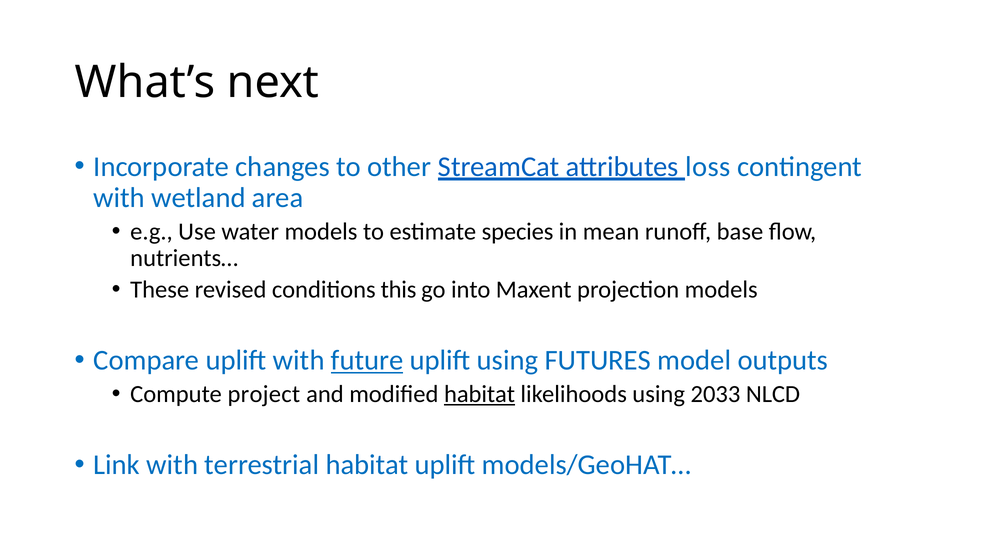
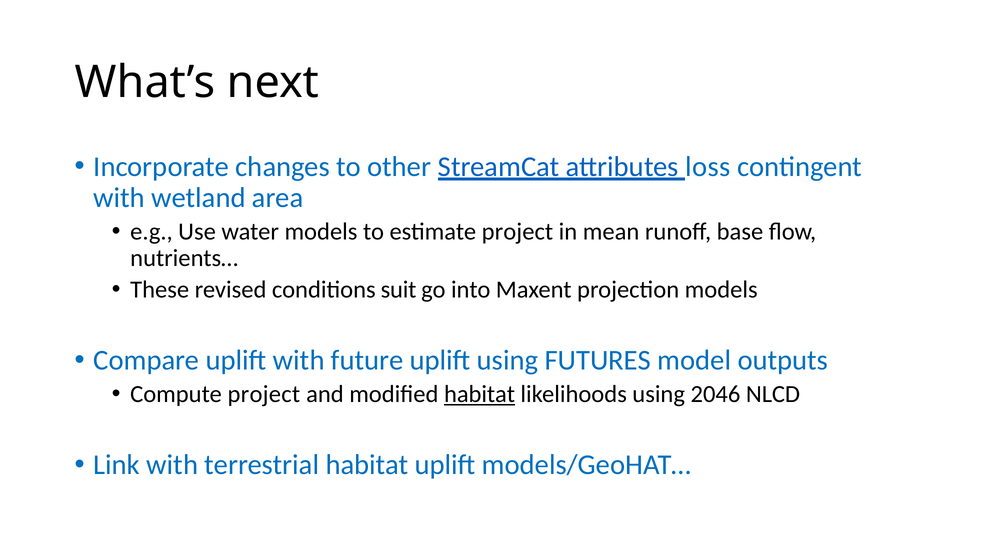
estimate species: species -> project (517, 232)
this: this -> suit (399, 290)
future underline: present -> none (367, 360)
2033: 2033 -> 2046 (715, 394)
